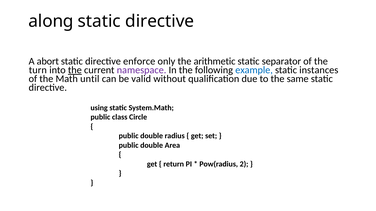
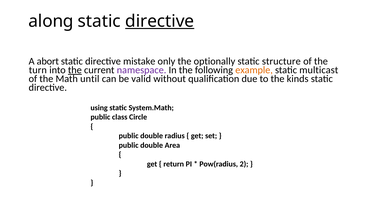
directive underline: none -> present (160, 21)
enforce: enforce -> mistake (139, 61)
arithmetic: arithmetic -> optionally (214, 61)
separator: separator -> structure (281, 61)
example colour: blue -> orange (254, 70)
instances: instances -> multicast (319, 70)
same: same -> kinds (298, 79)
